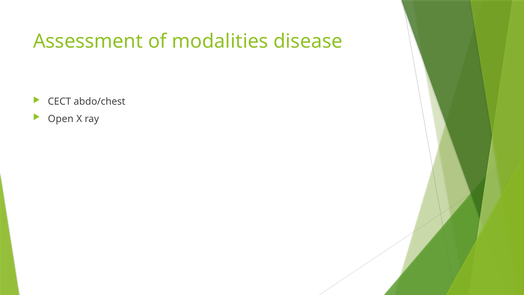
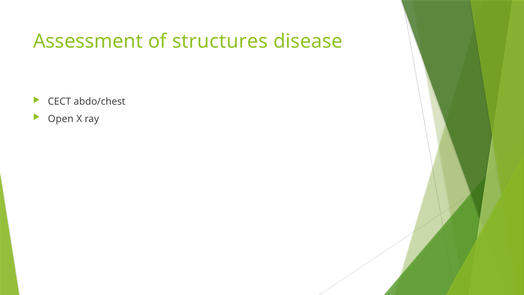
modalities: modalities -> structures (220, 41)
